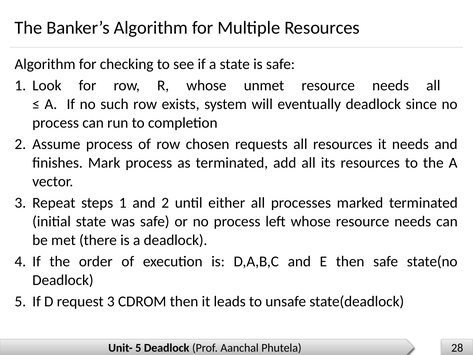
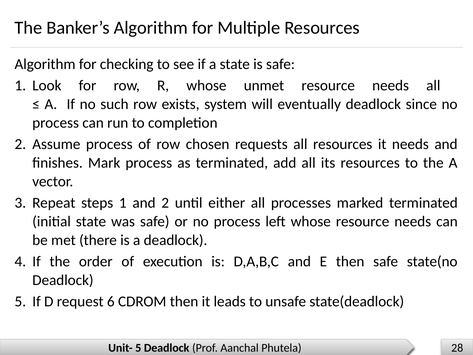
request 3: 3 -> 6 (111, 301)
